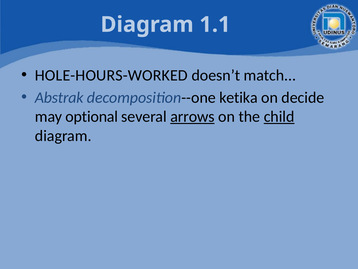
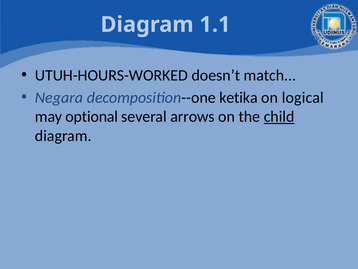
HOLE-HOURS-WORKED: HOLE-HOURS-WORKED -> UTUH-HOURS-WORKED (111, 75)
Abstrak: Abstrak -> Negara (59, 97)
decide: decide -> logical (303, 97)
arrows underline: present -> none (193, 116)
